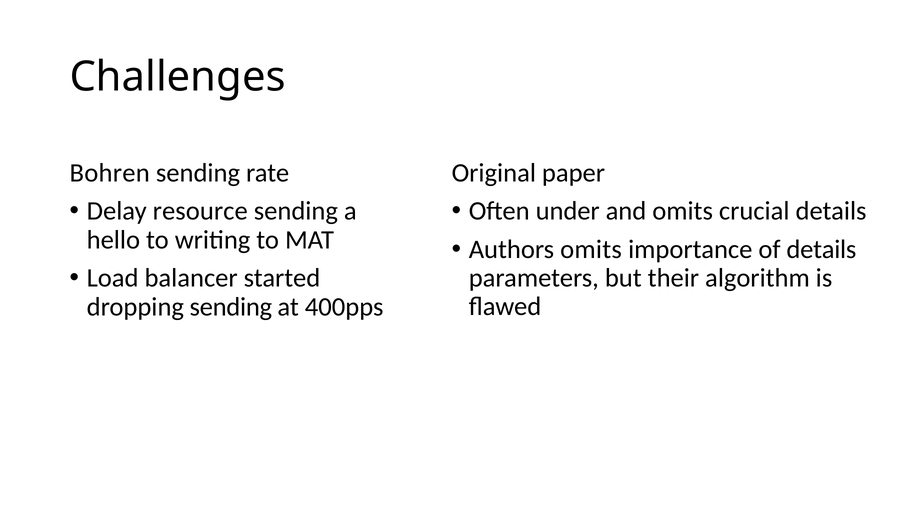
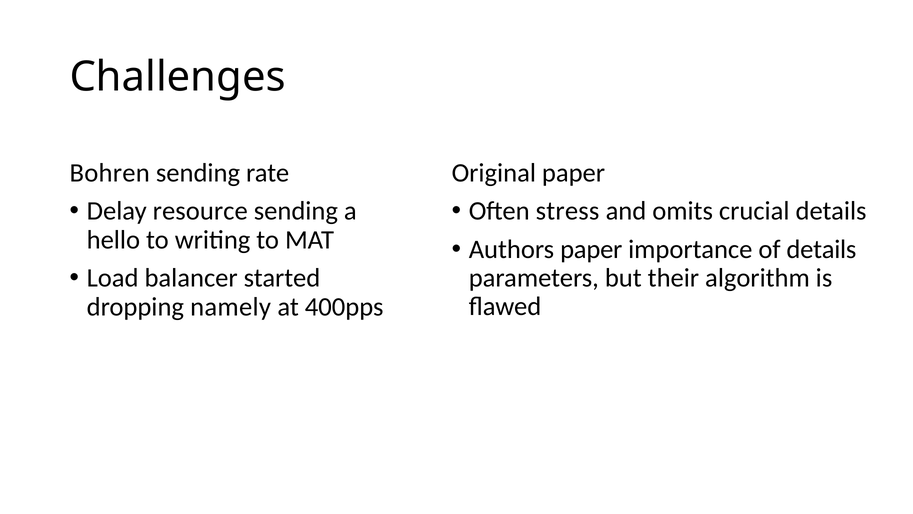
under: under -> stress (568, 211)
Authors omits: omits -> paper (591, 249)
dropping sending: sending -> namely (231, 306)
